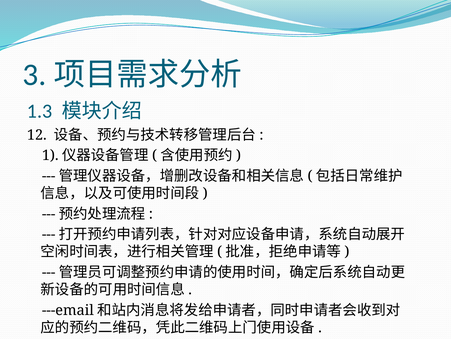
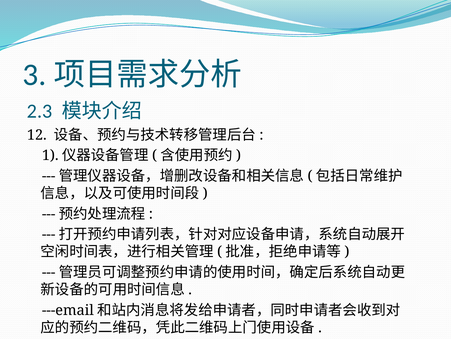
1.3: 1.3 -> 2.3 (40, 111)
